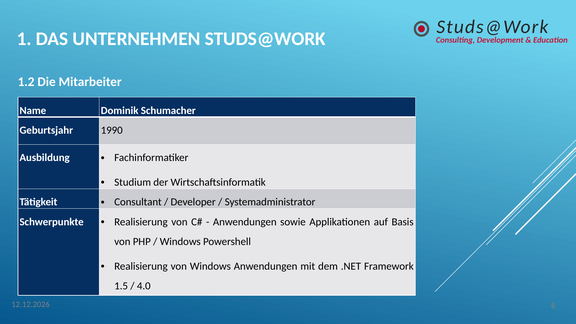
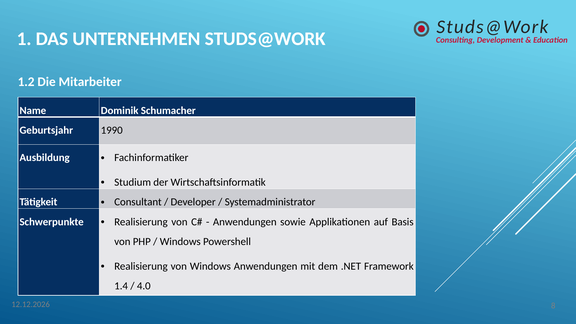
1.5: 1.5 -> 1.4 (121, 286)
